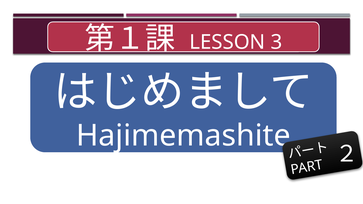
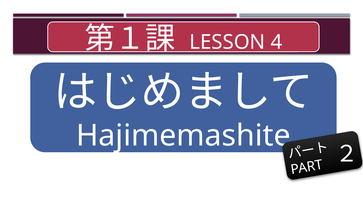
3: 3 -> 4 (276, 42)
